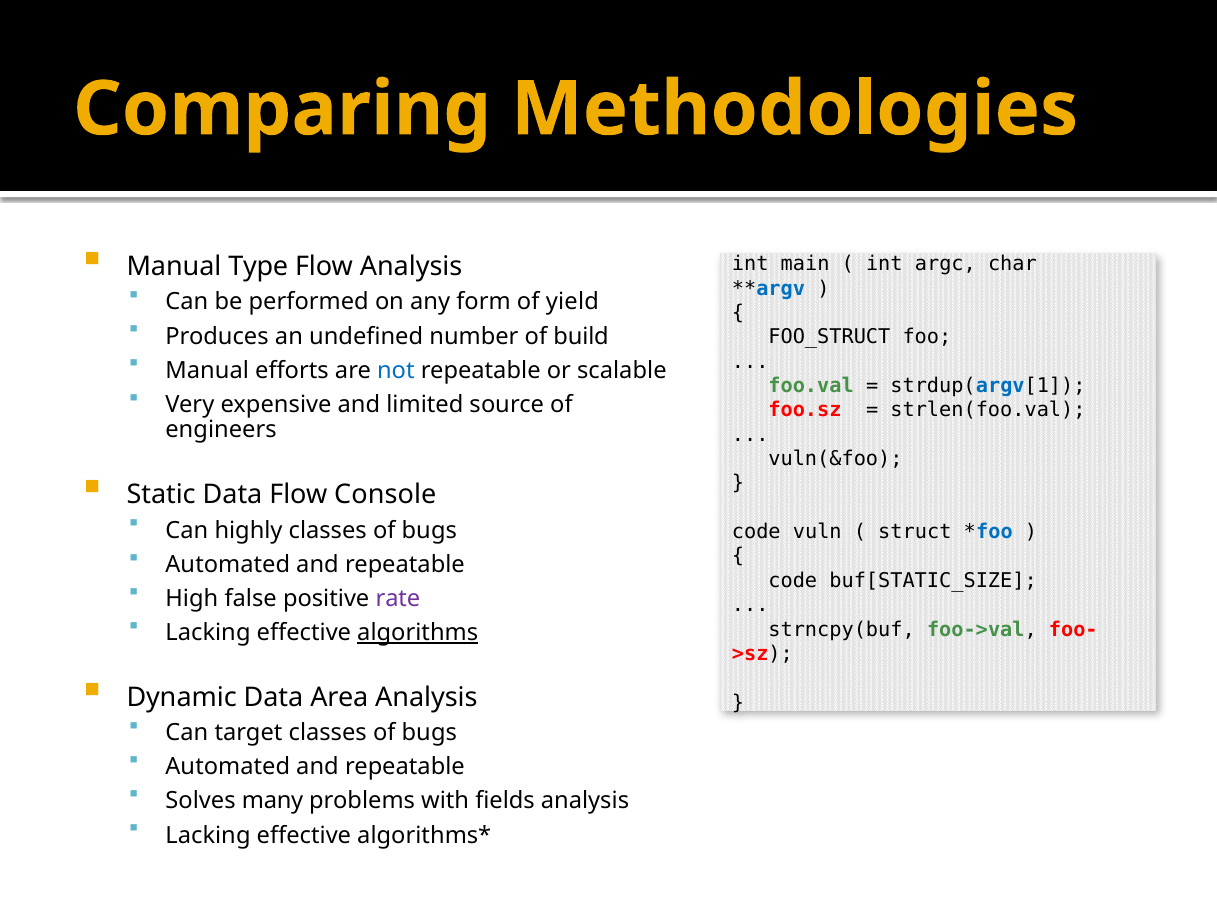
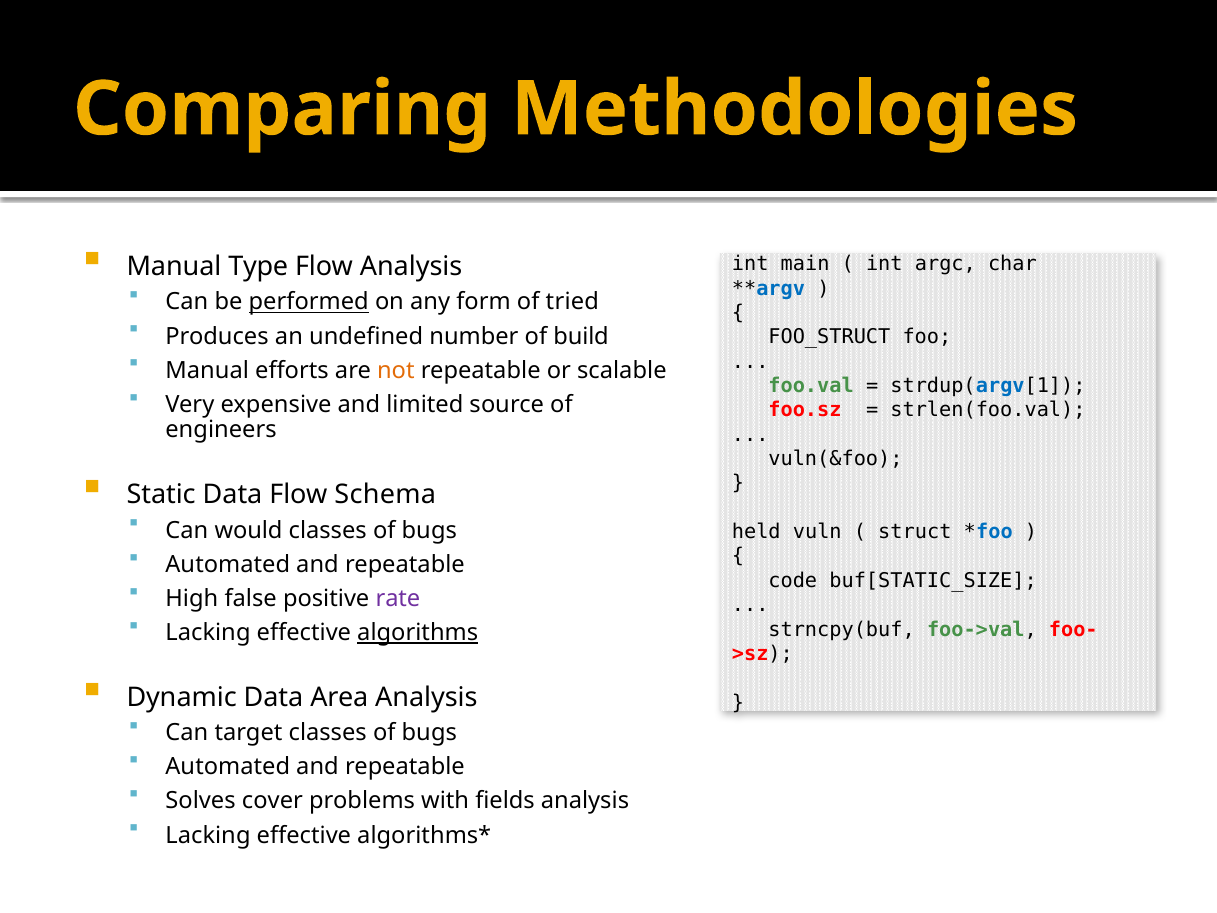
performed underline: none -> present (309, 302)
yield: yield -> tried (572, 302)
not colour: blue -> orange (396, 370)
Console: Console -> Schema (385, 495)
highly: highly -> would (249, 530)
code: code -> held (756, 532)
many: many -> cover (272, 801)
